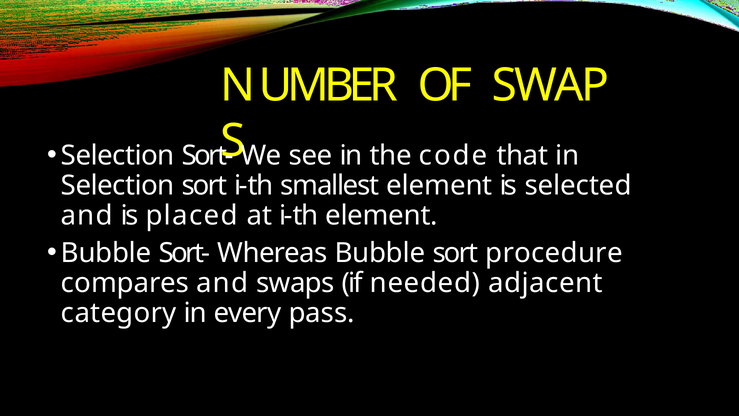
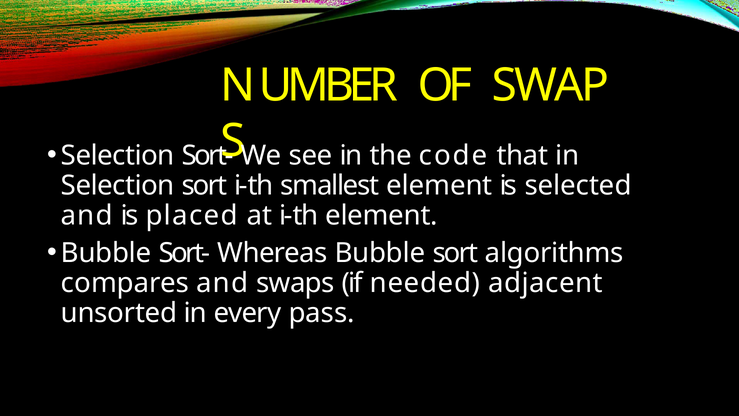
procedure: procedure -> algorithms (554, 253)
category: category -> unsorted (119, 313)
